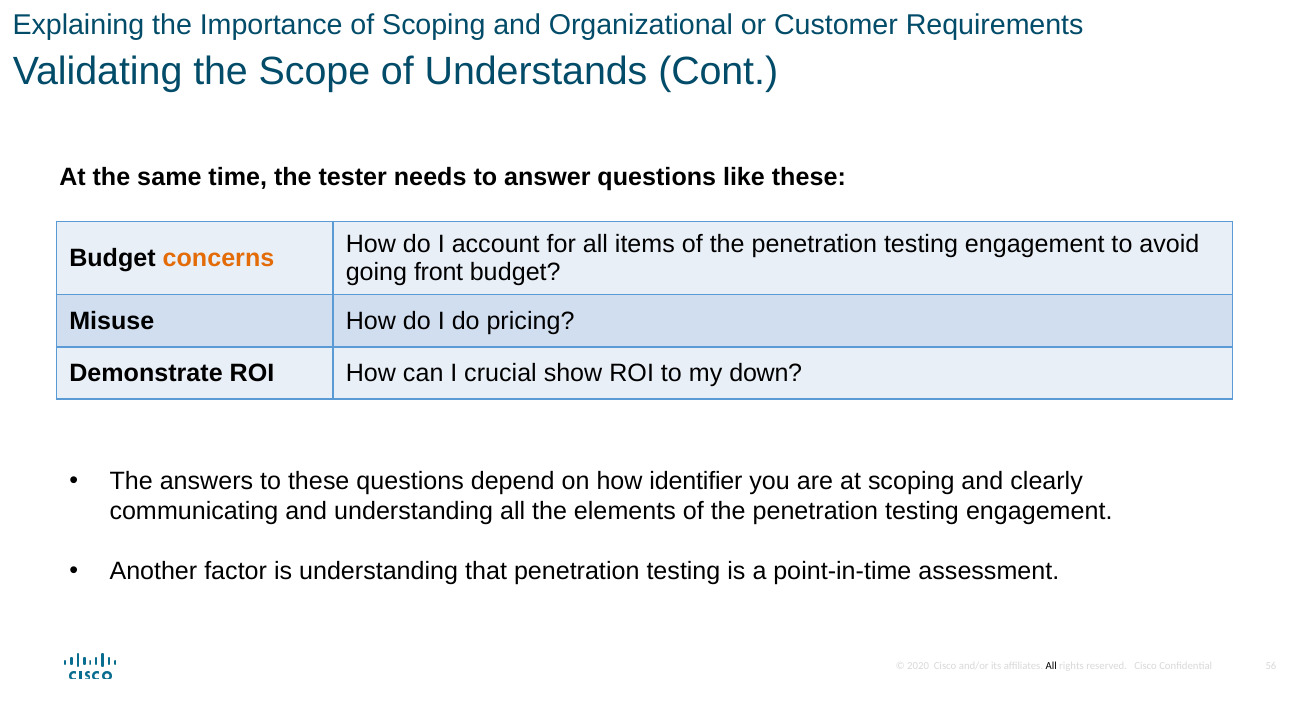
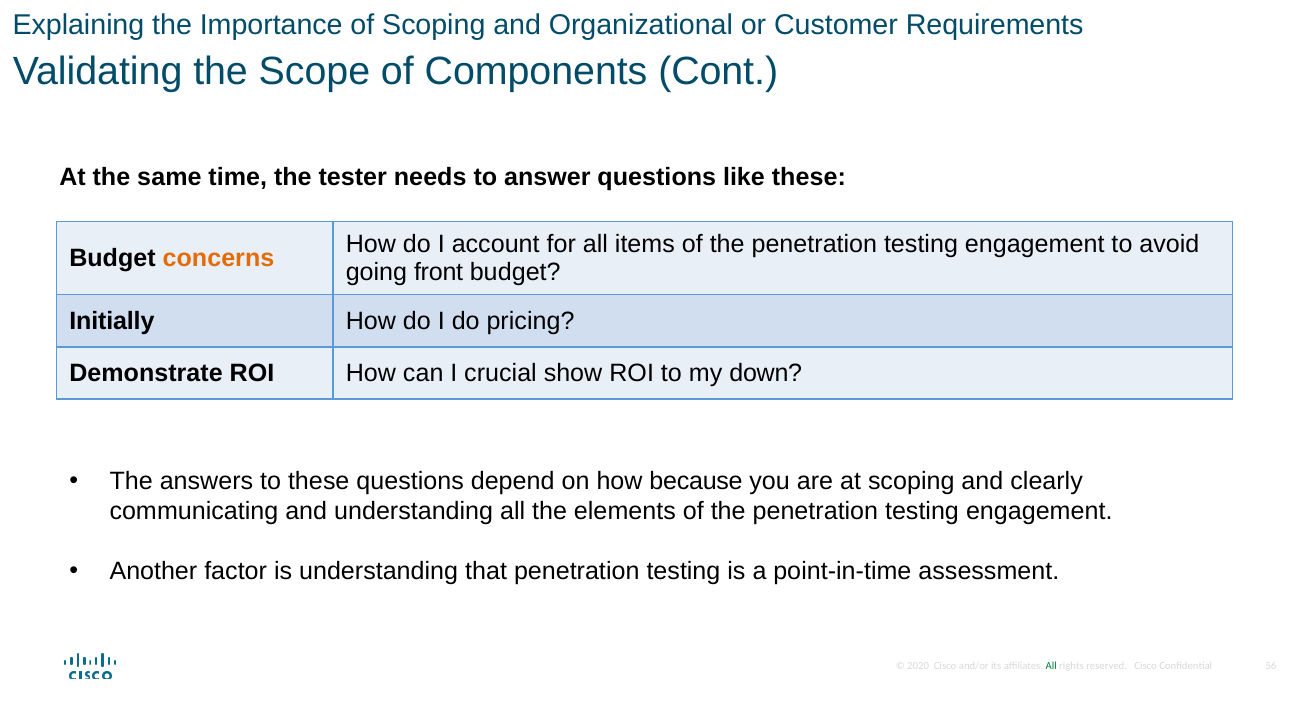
Understands: Understands -> Components (536, 72)
Misuse: Misuse -> Initially (112, 321)
identifier: identifier -> because (696, 481)
All colour: black -> green (1051, 666)
